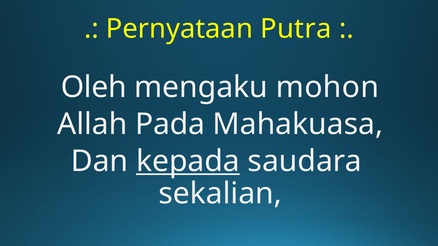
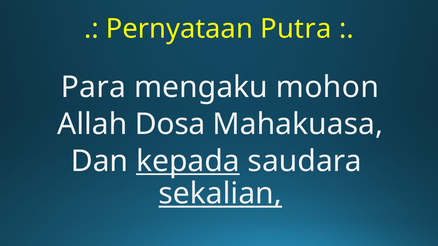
Oleh: Oleh -> Para (93, 87)
Pada: Pada -> Dosa (170, 124)
sekalian underline: none -> present (220, 194)
